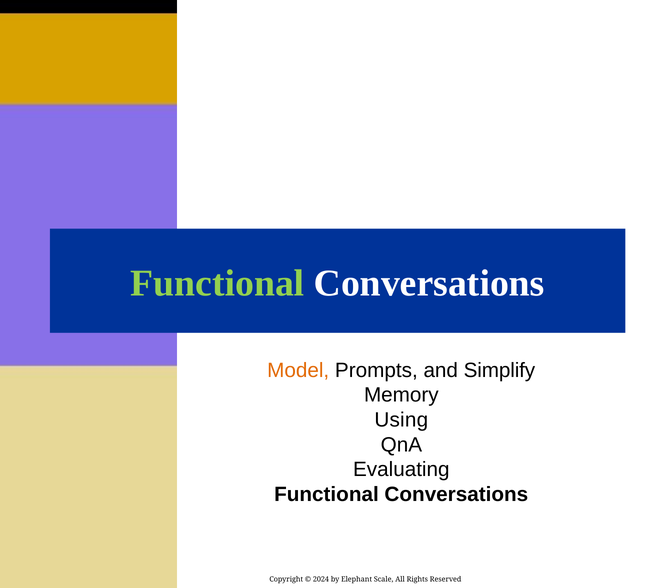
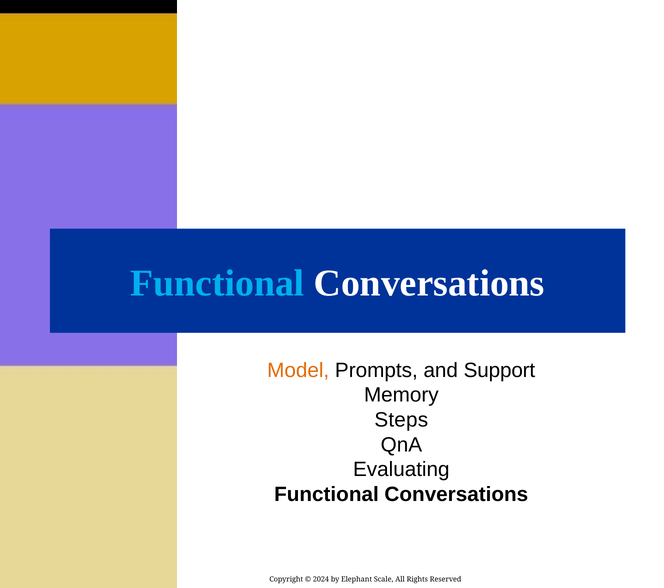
Functional colour: light green -> light blue (217, 283)
Simplify: Simplify -> Support (499, 370)
Using: Using -> Steps (401, 420)
